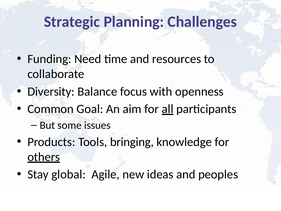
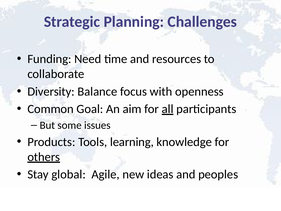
bringing: bringing -> learning (132, 142)
